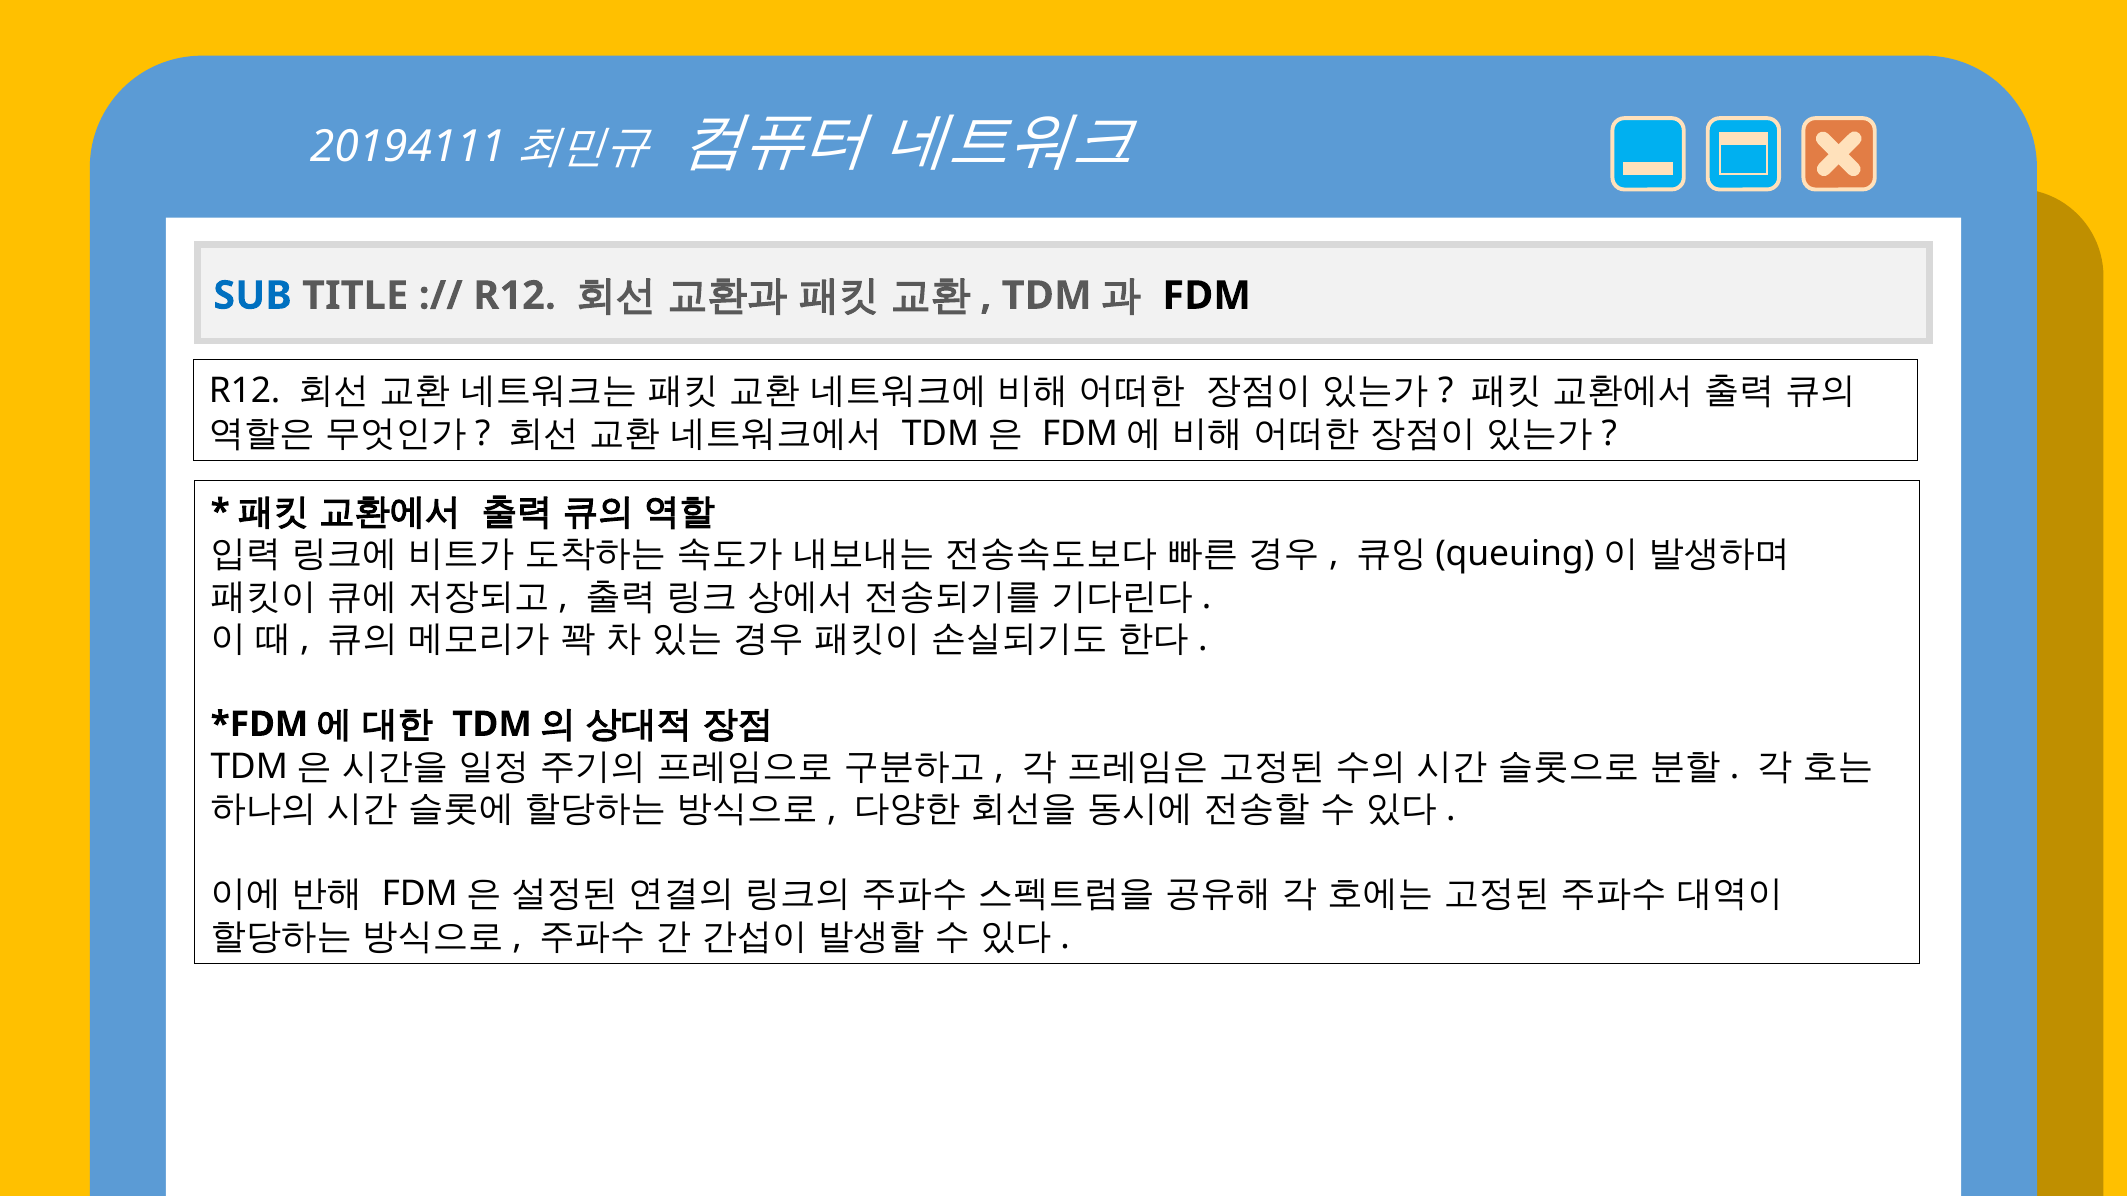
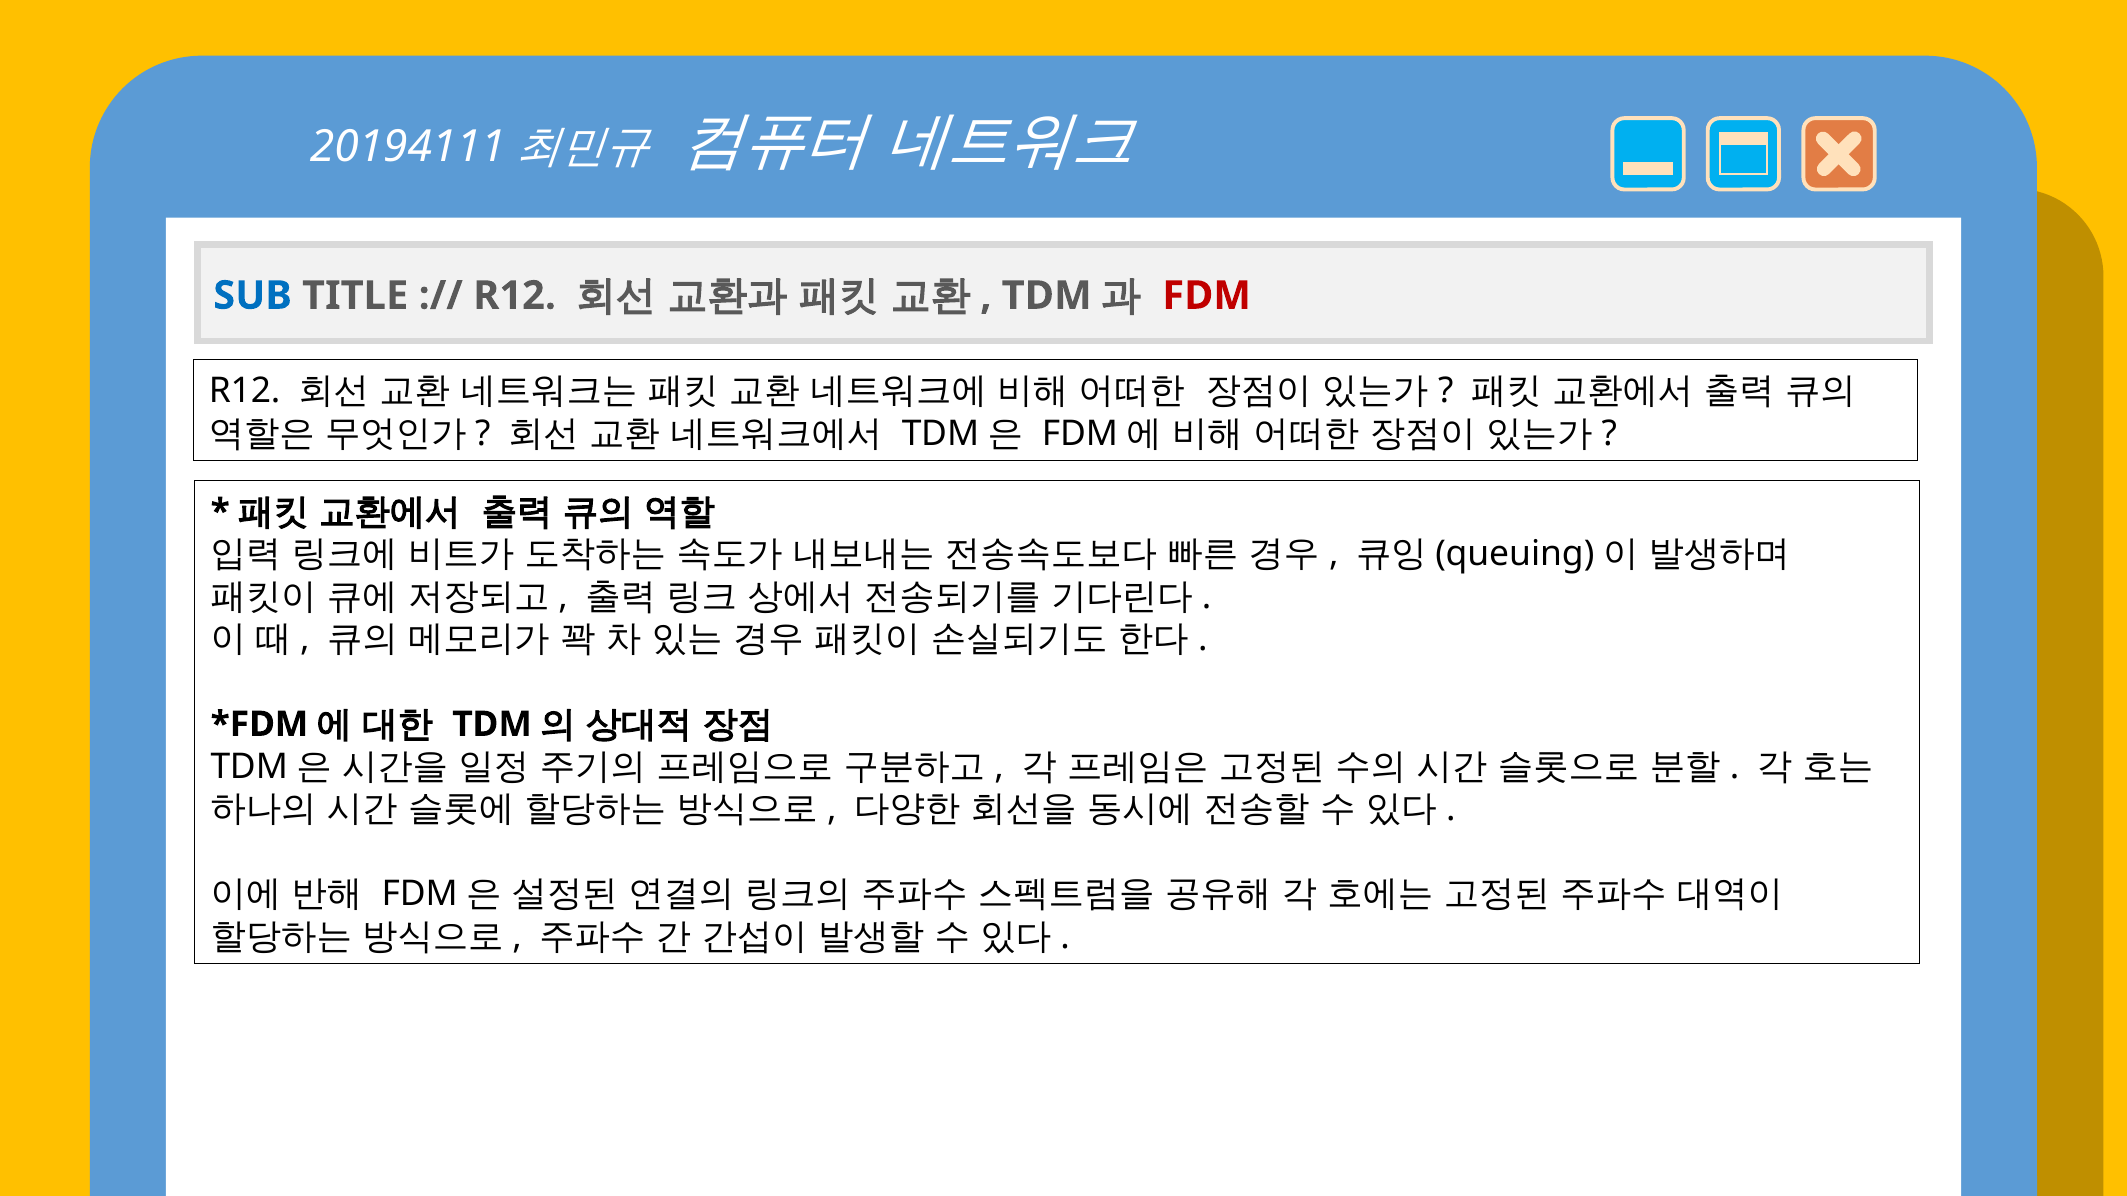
FDM colour: black -> red (1207, 296)
